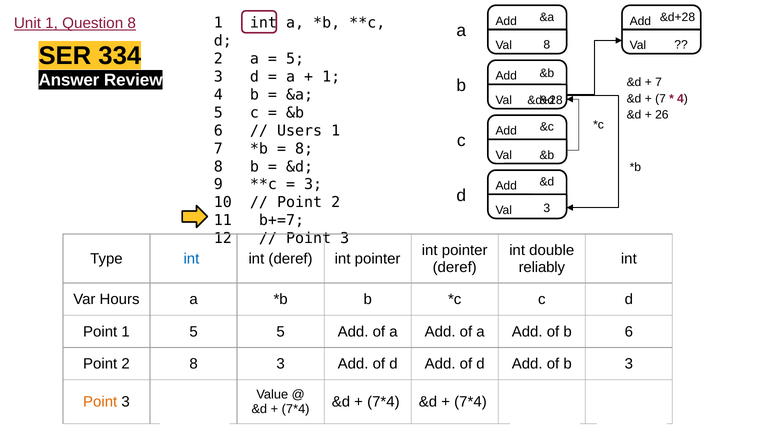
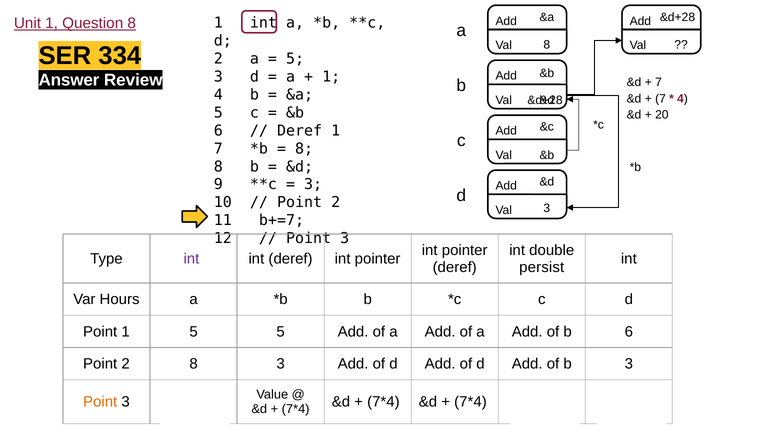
26: 26 -> 20 (662, 115)
Users: Users -> Deref (300, 131)
int colour: blue -> purple (191, 259)
reliably: reliably -> persist (542, 267)
